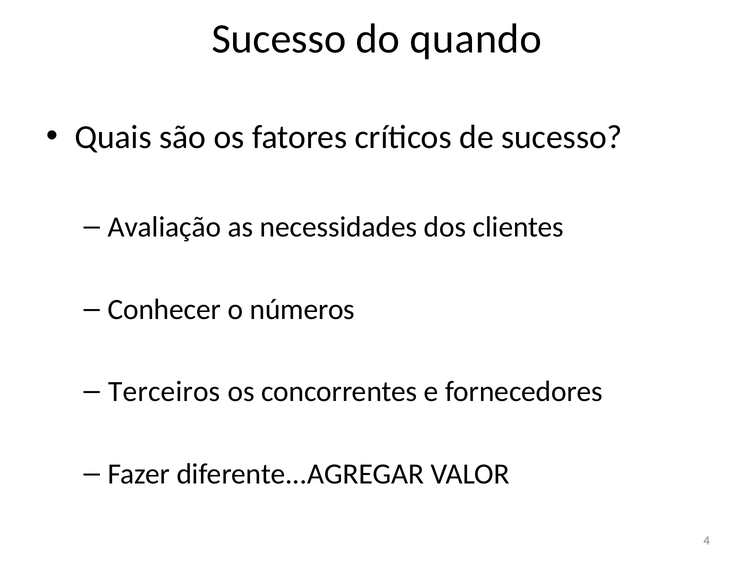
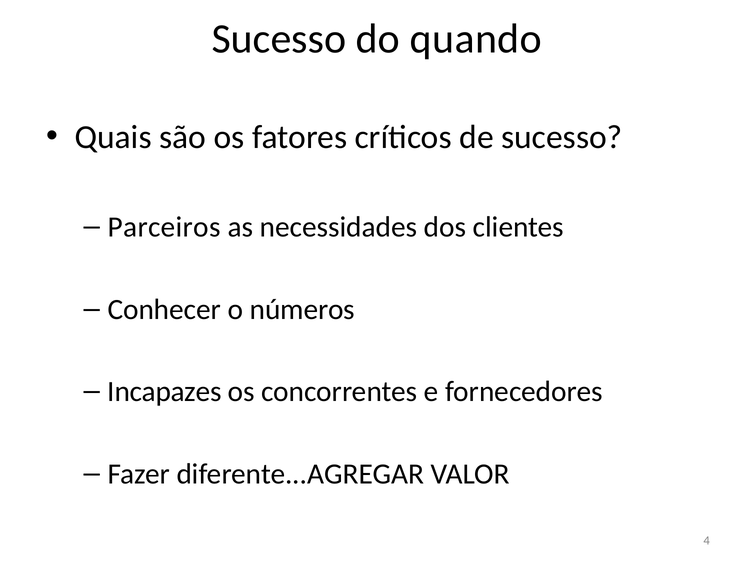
Avaliação: Avaliação -> Parceiros (164, 227)
Terceiros: Terceiros -> Incapazes (165, 392)
